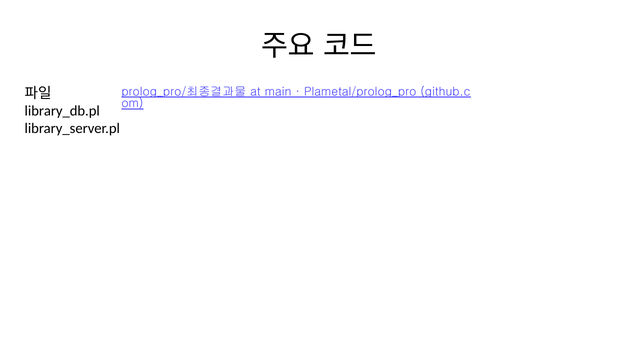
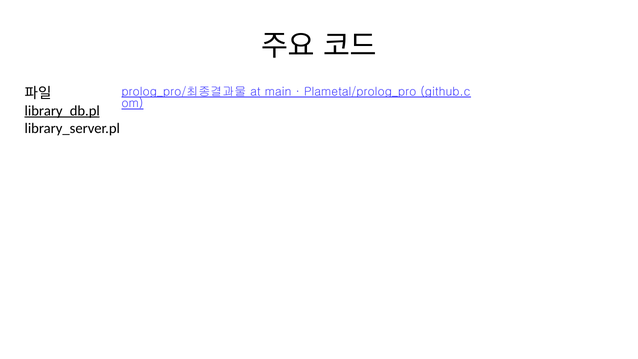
library_db.pl underline: none -> present (62, 111)
